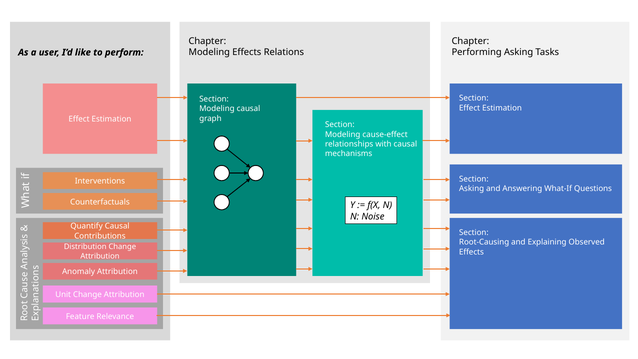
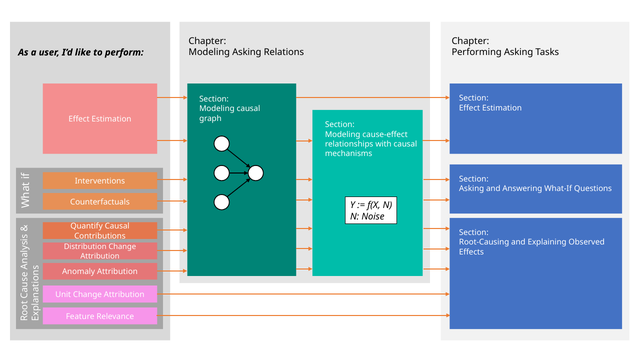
Modeling Effects: Effects -> Asking (247, 52)
